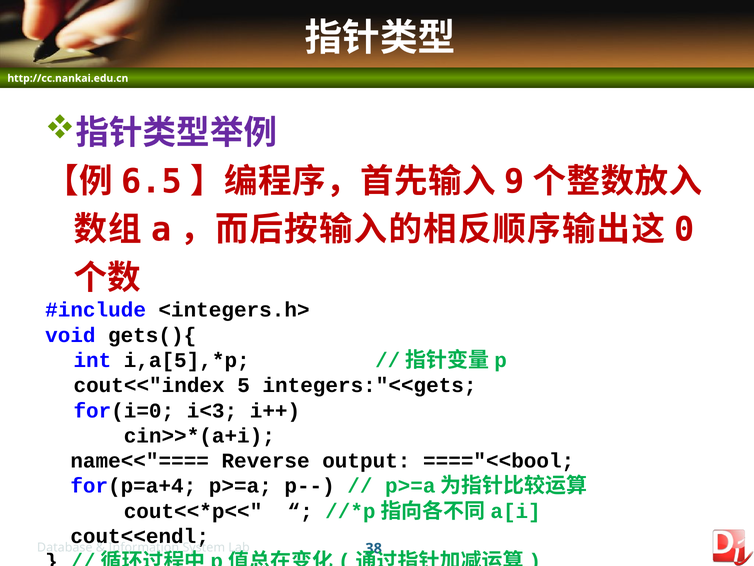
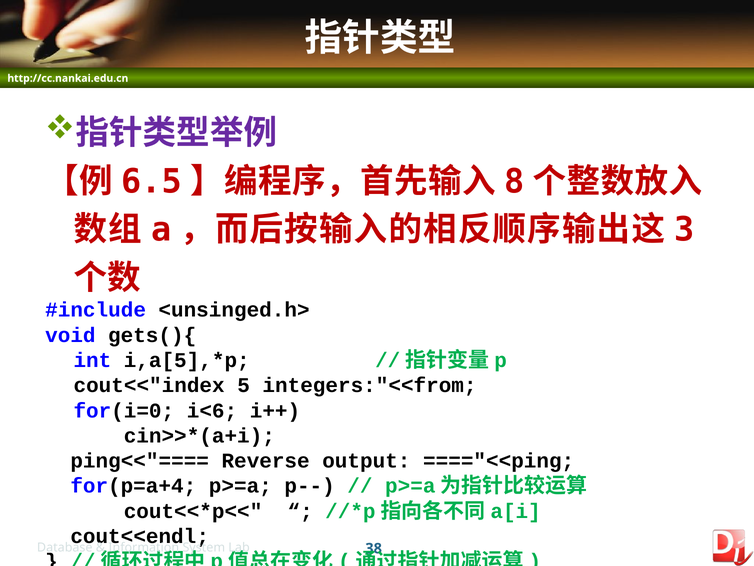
9: 9 -> 8 (514, 181)
0: 0 -> 3 (684, 230)
<integers.h>: <integers.h> -> <unsinged.h> (234, 310)
integers:"<<gets: integers:"<<gets -> integers:"<<from (370, 385)
i<3: i<3 -> i<6 (212, 410)
name<<"====: name<<"==== -> ping<<"==== (140, 461)
===="<<bool: ===="<<bool -> ===="<<ping (499, 461)
